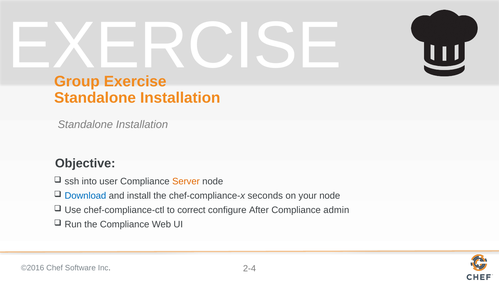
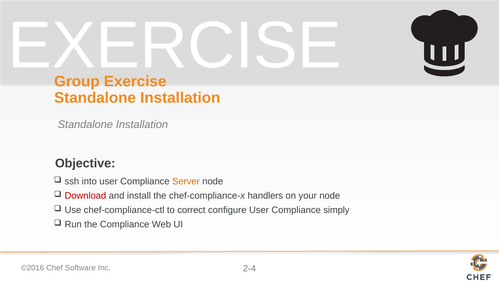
Download colour: blue -> red (85, 195)
seconds: seconds -> handlers (265, 195)
configure After: After -> User (259, 210)
admin: admin -> simply (336, 210)
